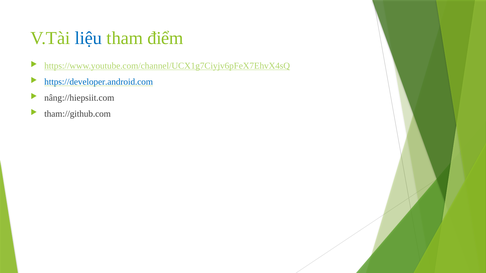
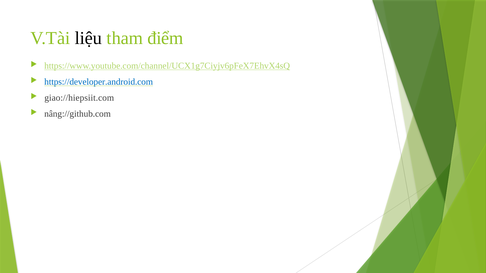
liệu colour: blue -> black (88, 38)
nâng://hiepsiit.com: nâng://hiepsiit.com -> giao://hiepsiit.com (79, 98)
tham://github.com: tham://github.com -> nâng://github.com (78, 114)
